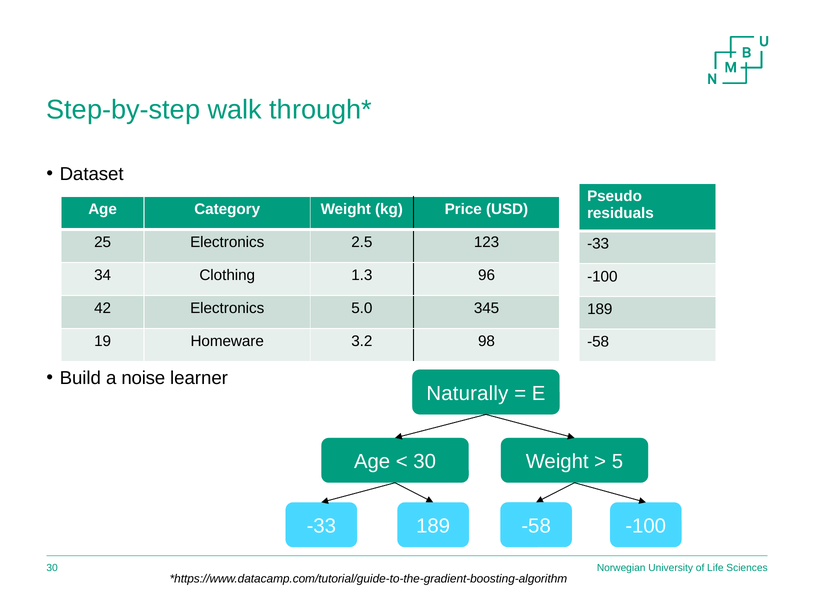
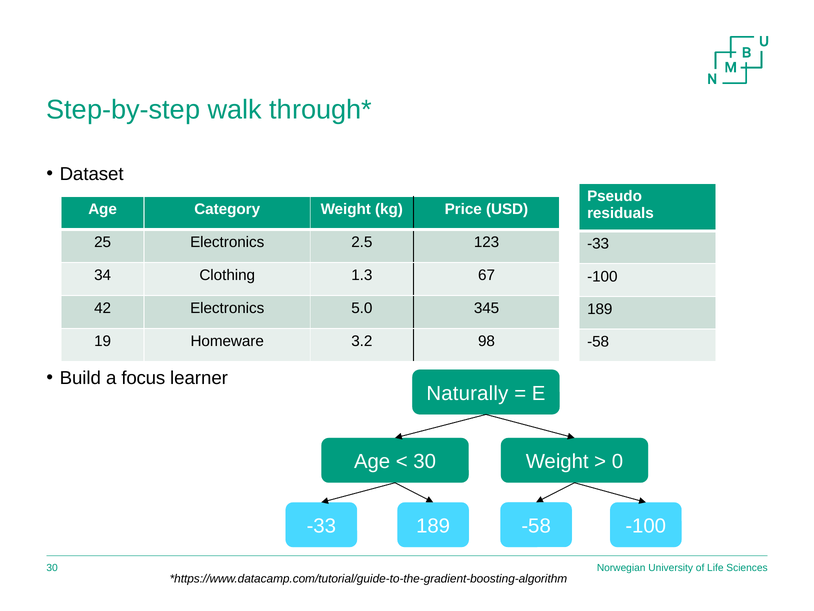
96: 96 -> 67 (487, 275)
noise: noise -> focus (143, 378)
5: 5 -> 0 (617, 461)
